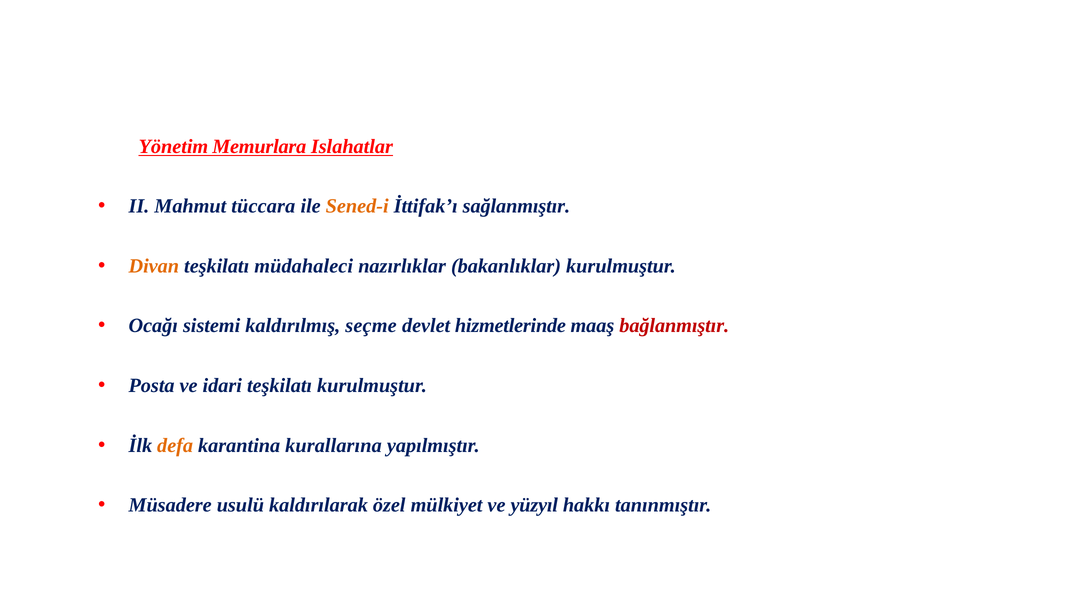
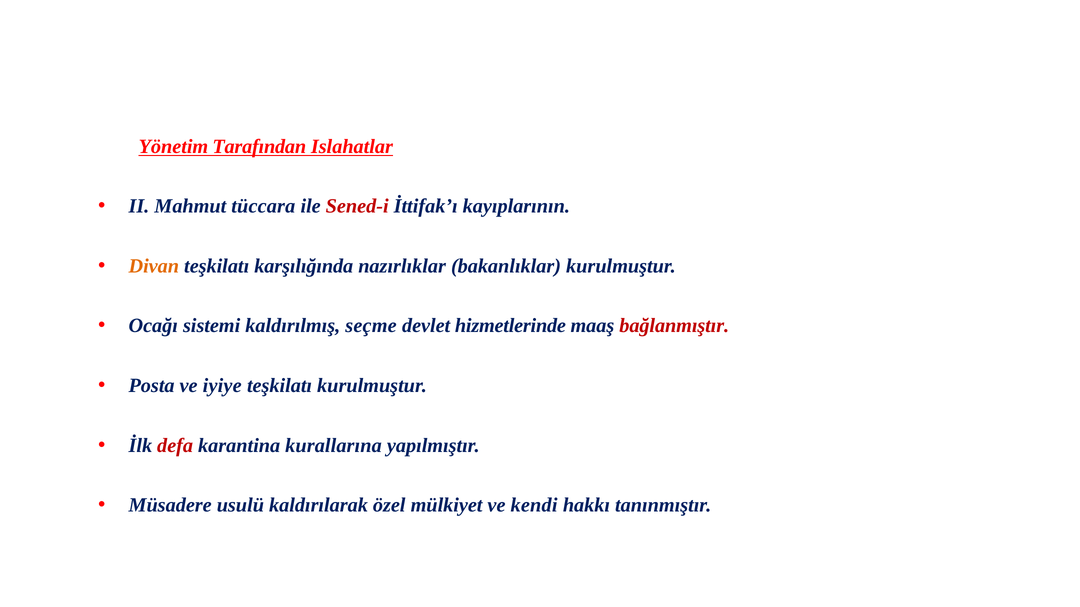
Memurlara: Memurlara -> Tarafından (259, 147)
Sened-i colour: orange -> red (357, 206)
sağlanmıştır: sağlanmıştır -> kayıplarının (516, 206)
müdahaleci: müdahaleci -> karşılığında (304, 266)
idari: idari -> iyiye (222, 386)
defa colour: orange -> red (175, 446)
yüzyıl: yüzyıl -> kendi (534, 506)
